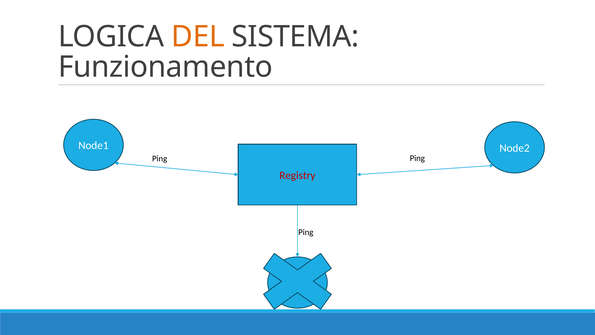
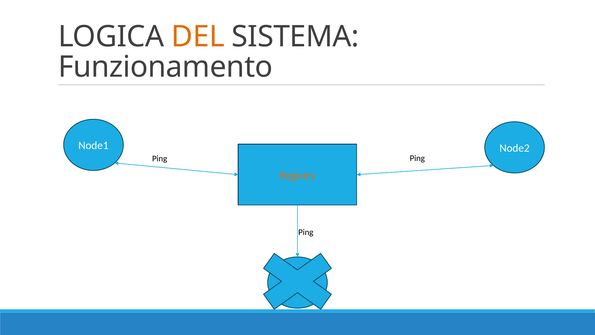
Registry colour: red -> orange (297, 175)
